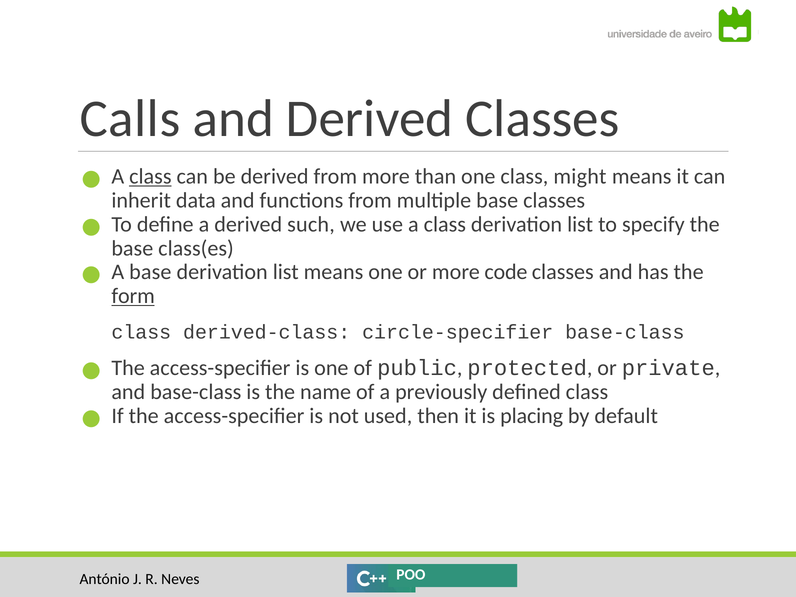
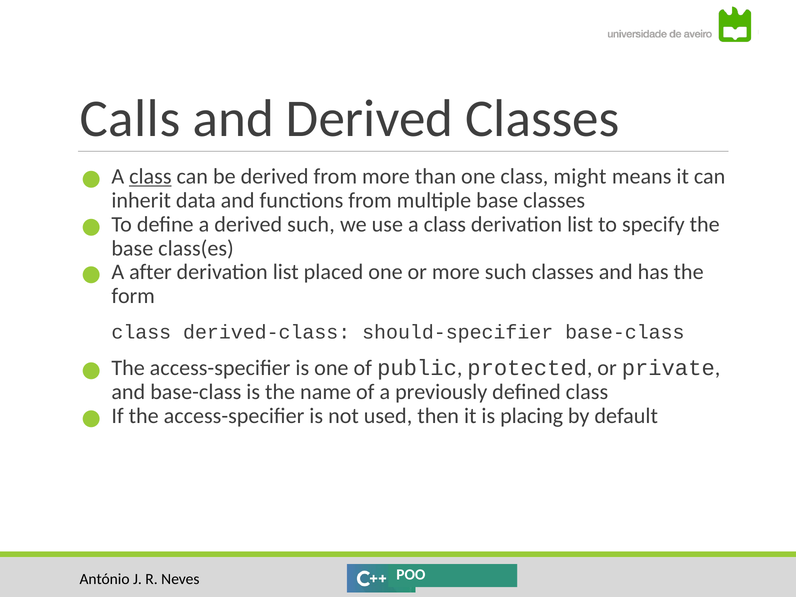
A base: base -> after (150, 272)
list means: means -> placed (333, 272)
more code: code -> such (506, 272)
form underline: present -> none (133, 296)
circle-specifier: circle-specifier -> should-specifier (458, 332)
